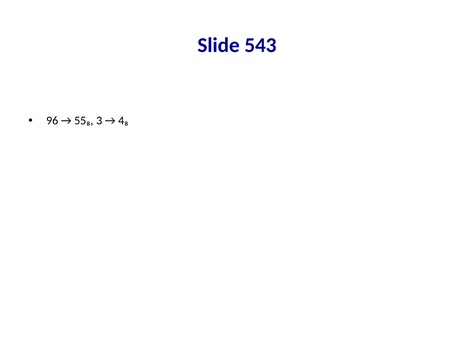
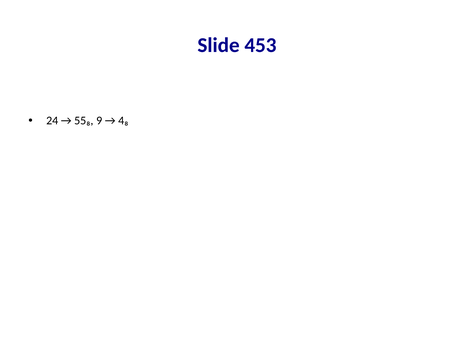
543: 543 -> 453 (260, 45)
96: 96 -> 24 (52, 121)
3: 3 -> 9 (99, 121)
